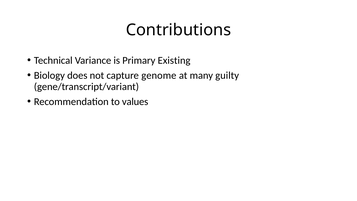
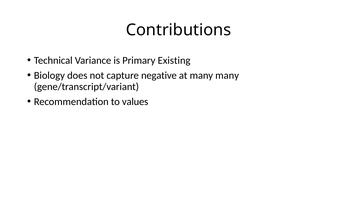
genome: genome -> negative (159, 75)
many guilty: guilty -> many (227, 75)
